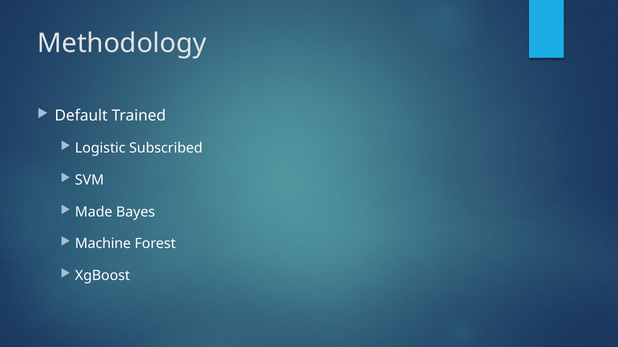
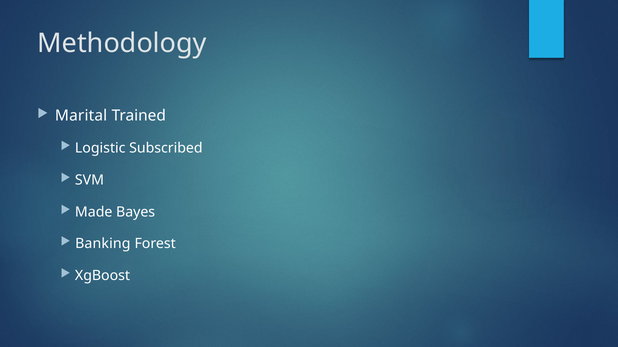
Default: Default -> Marital (81, 116)
Machine: Machine -> Banking (103, 244)
